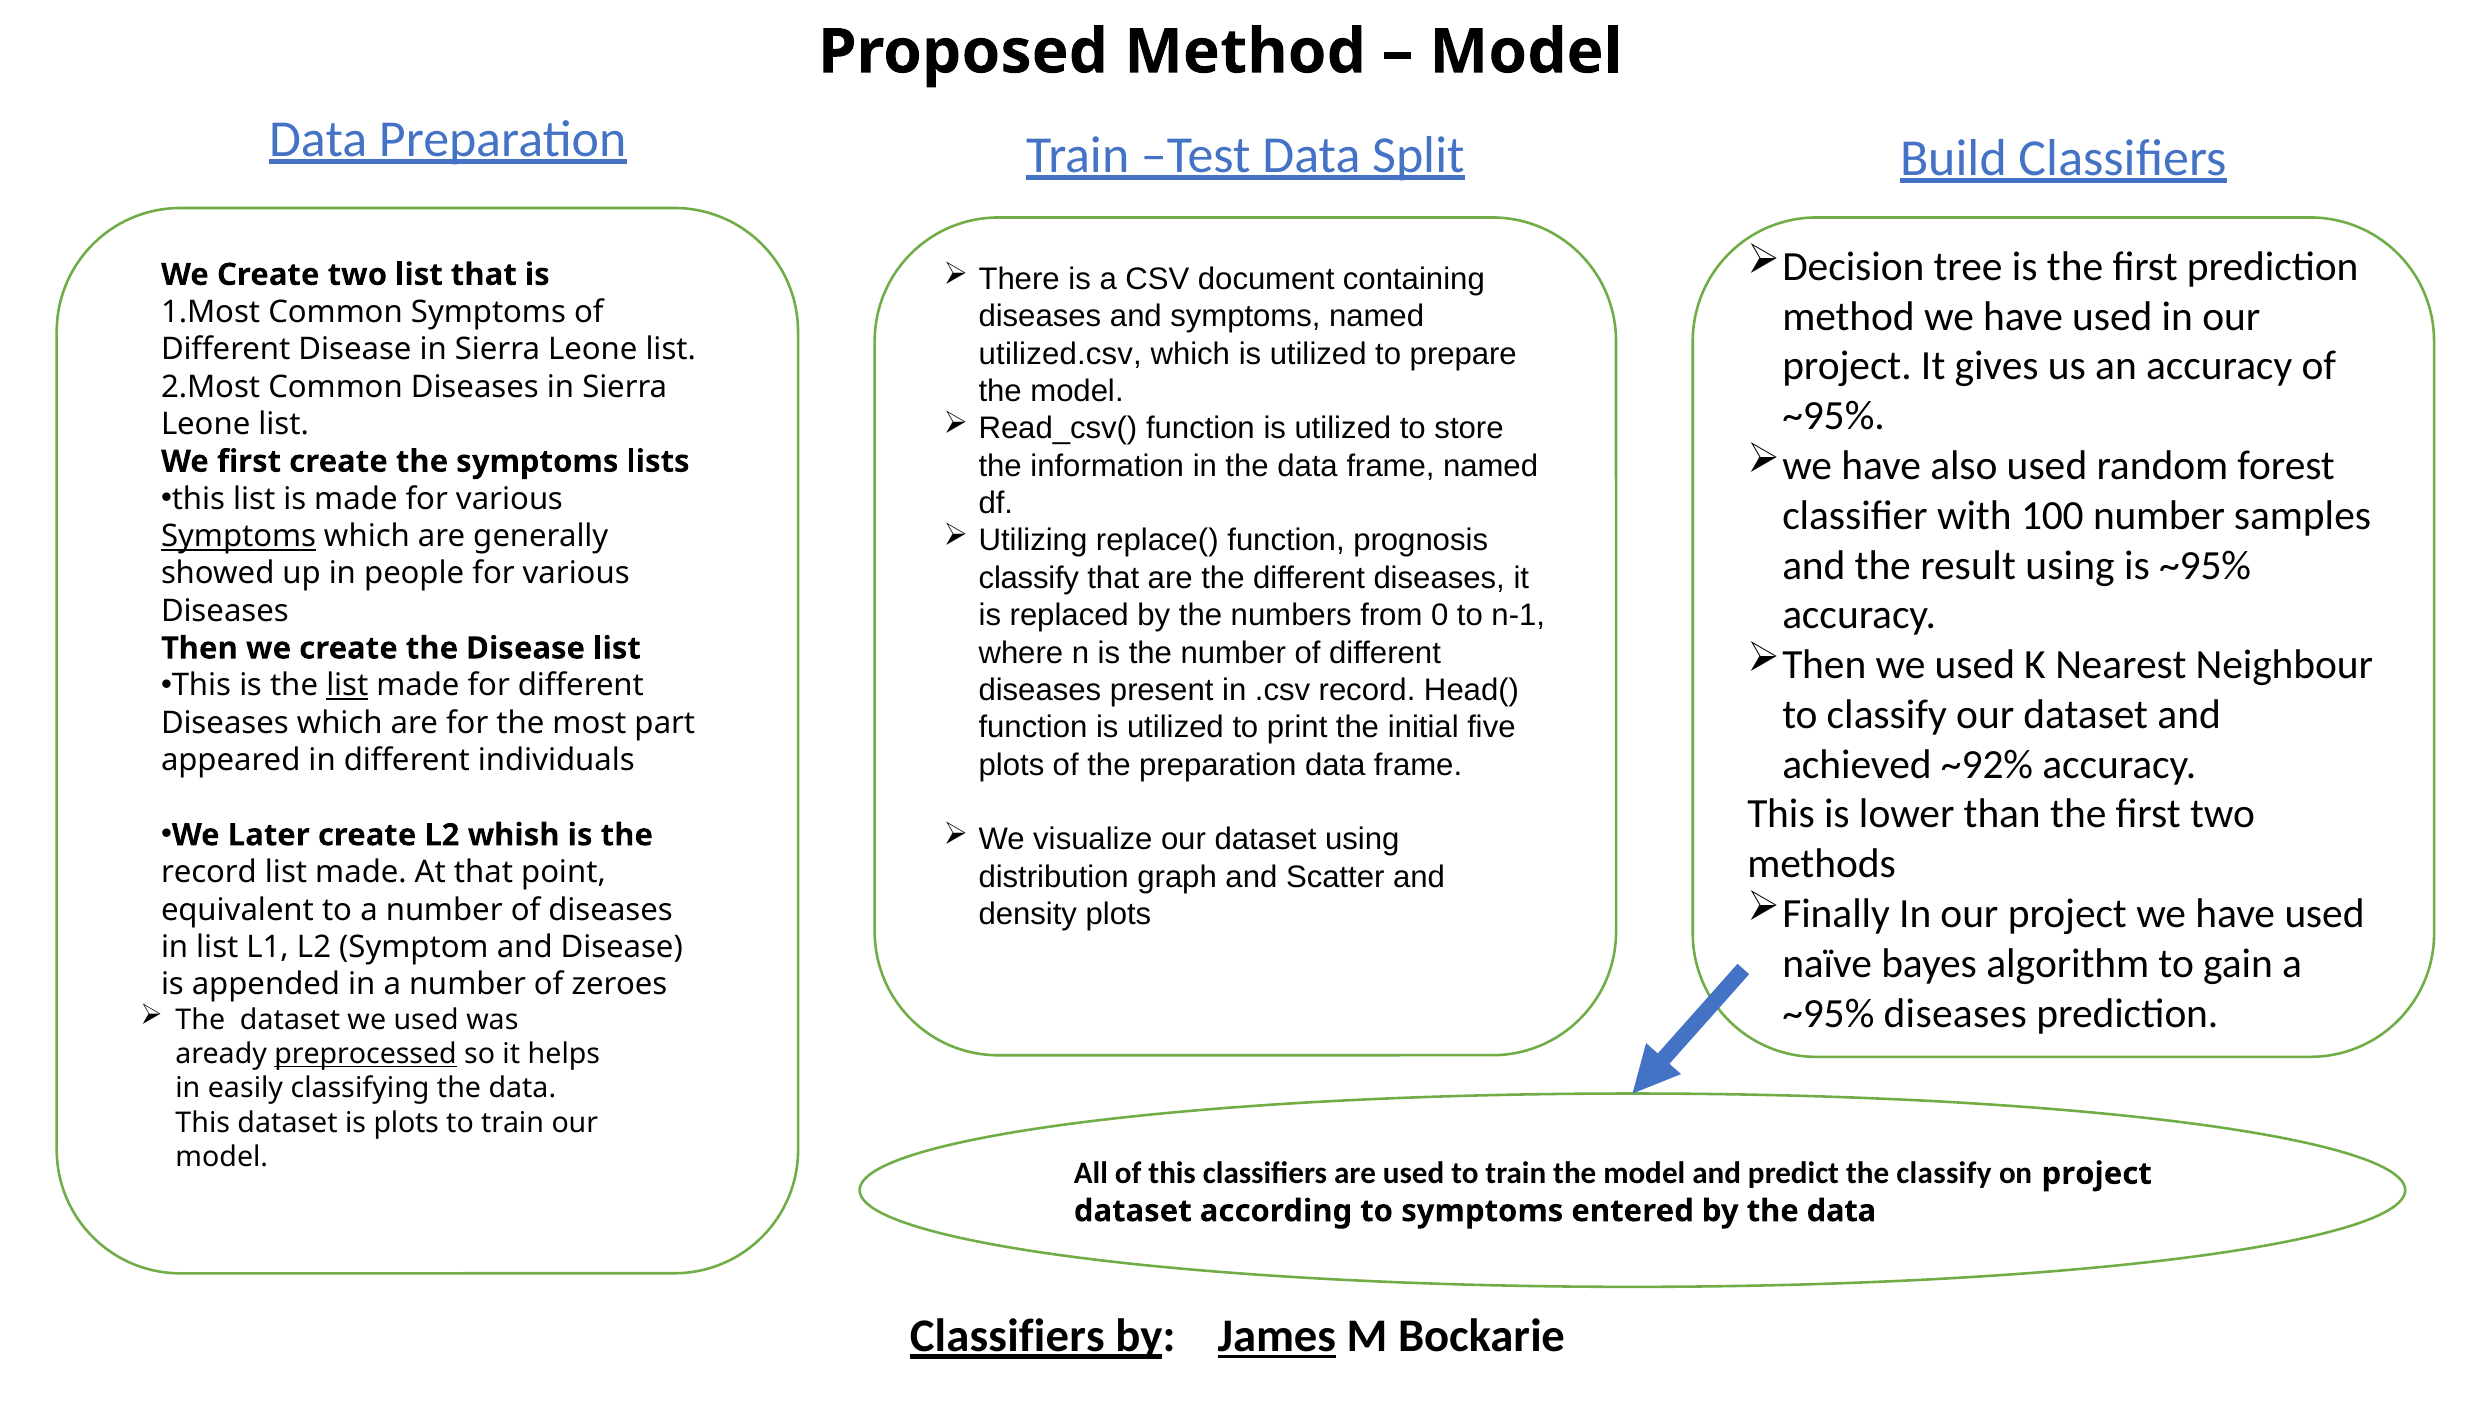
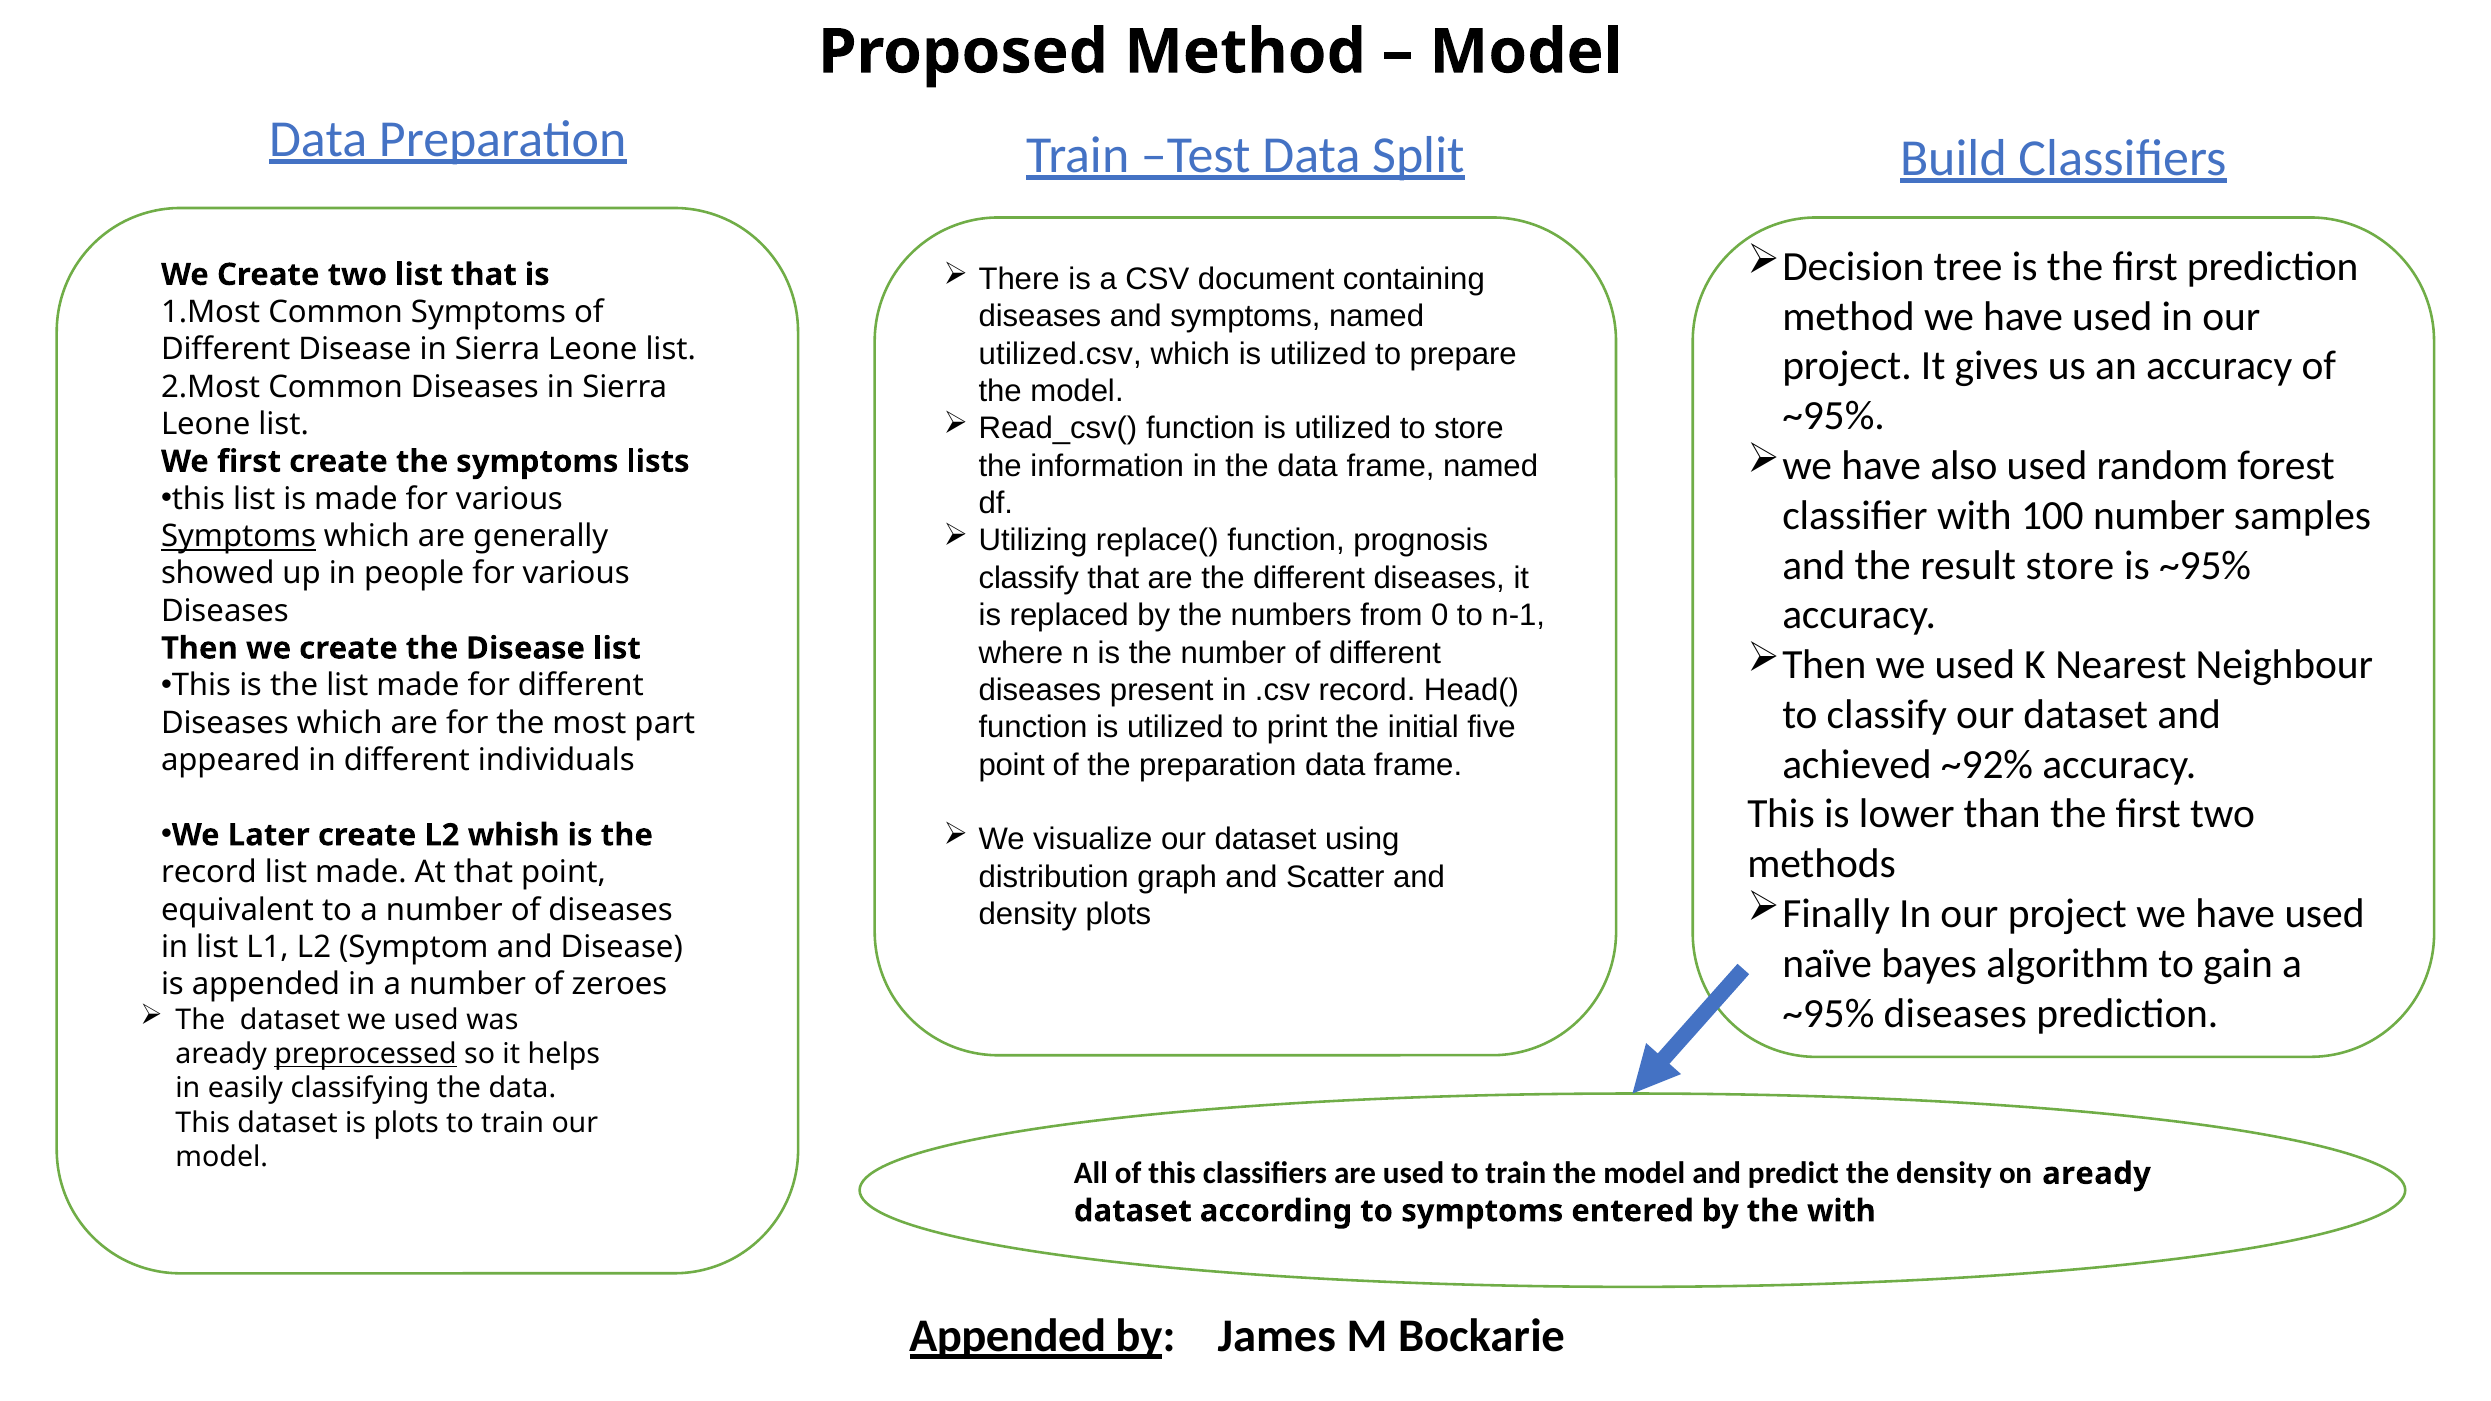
result using: using -> store (2070, 565)
list underline: present -> none (347, 686)
plots: plots -> point (1012, 765)
the classify: classify -> density (1944, 1174)
on project: project -> aready (2097, 1174)
by the data: data -> with (1841, 1211)
Classifiers: Classifiers -> Appended (1008, 1336)
James underline: present -> none (1277, 1336)
